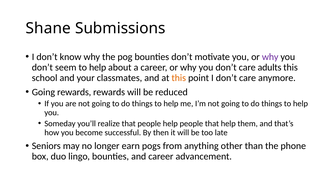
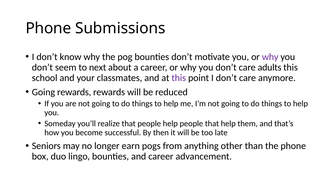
Shane: Shane -> Phone (48, 28)
seem to help: help -> next (98, 67)
this colour: orange -> purple (179, 78)
